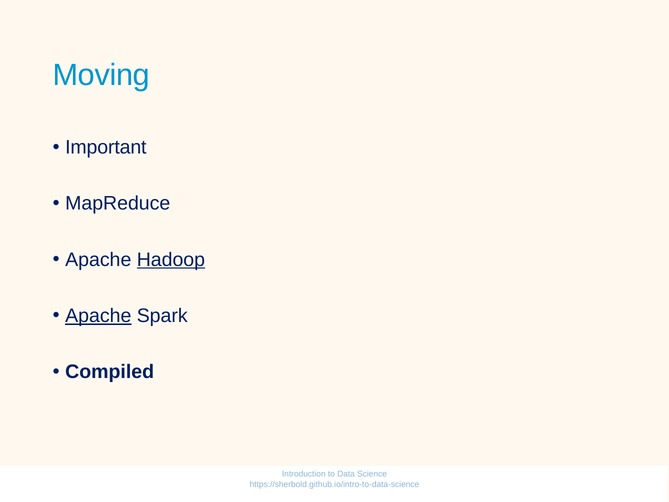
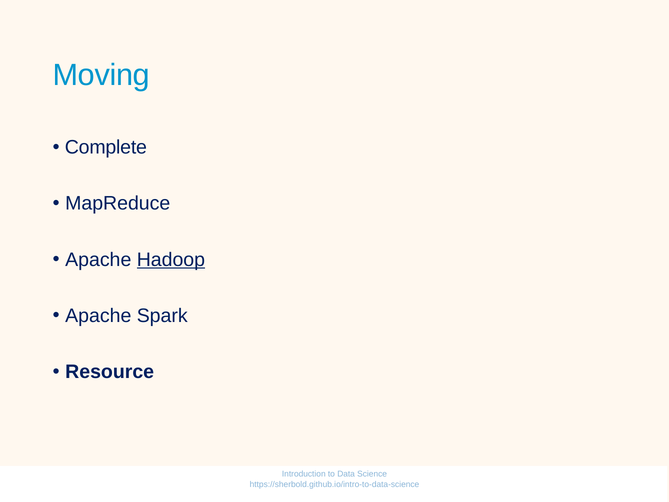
Important: Important -> Complete (106, 147)
Apache underline: present -> none (98, 316)
Compiled: Compiled -> Resource (110, 372)
